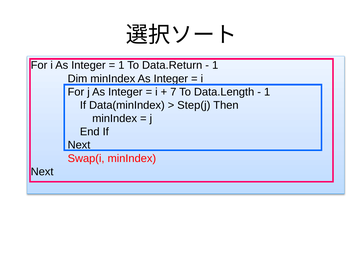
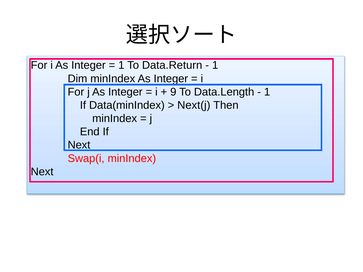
7: 7 -> 9 (173, 92)
Step(j: Step(j -> Next(j (194, 105)
